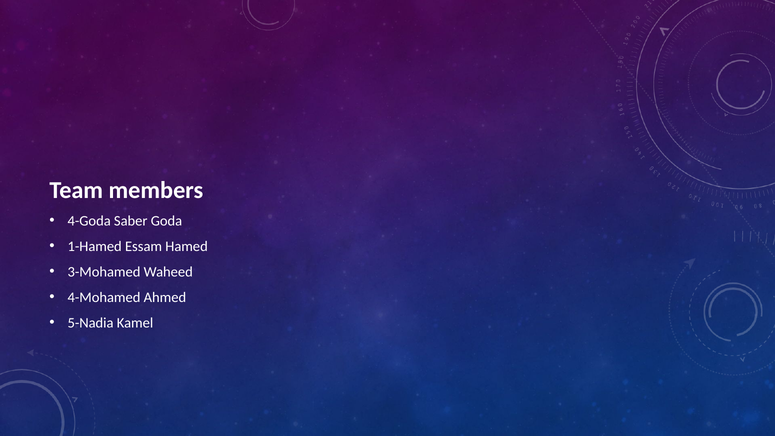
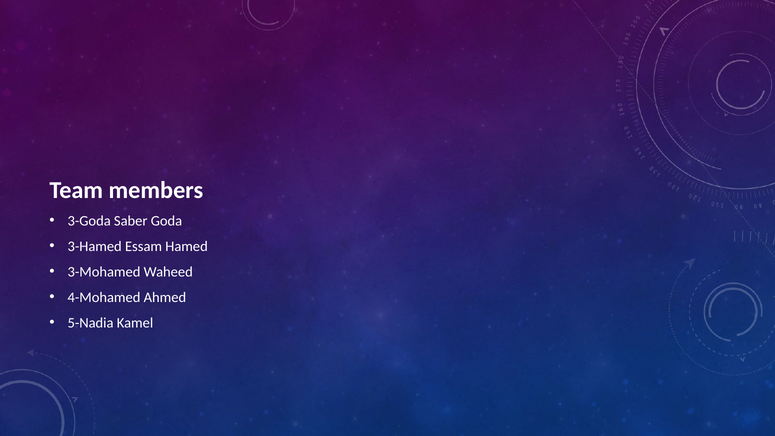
4-Goda: 4-Goda -> 3-Goda (89, 221)
1-Hamed: 1-Hamed -> 3-Hamed (95, 246)
